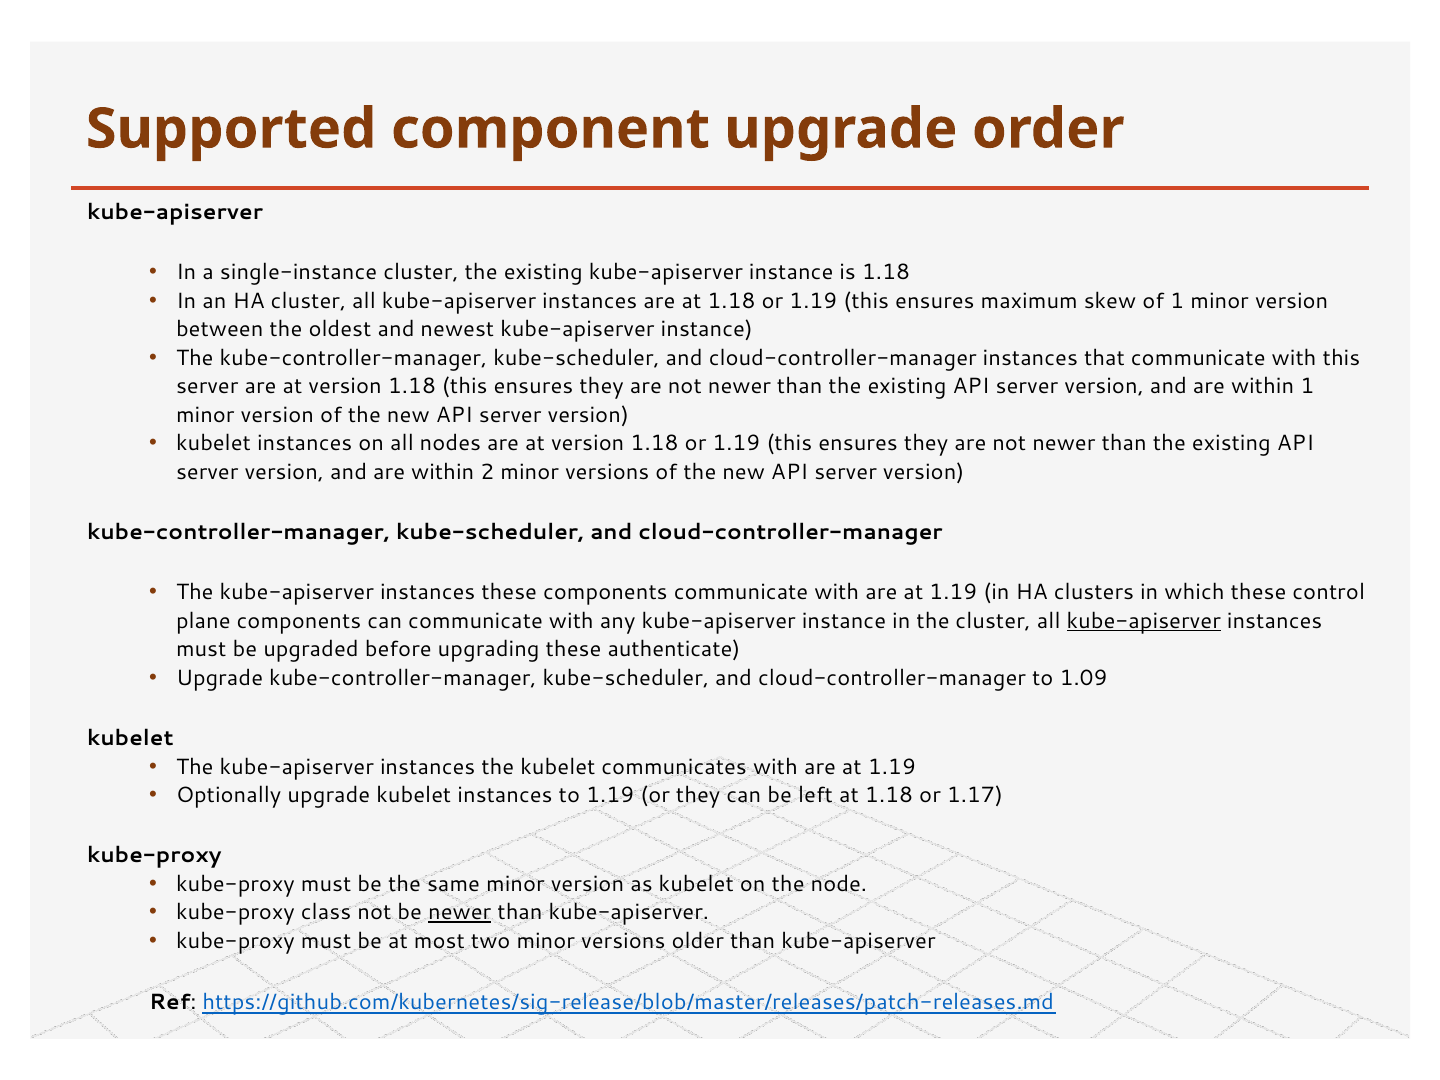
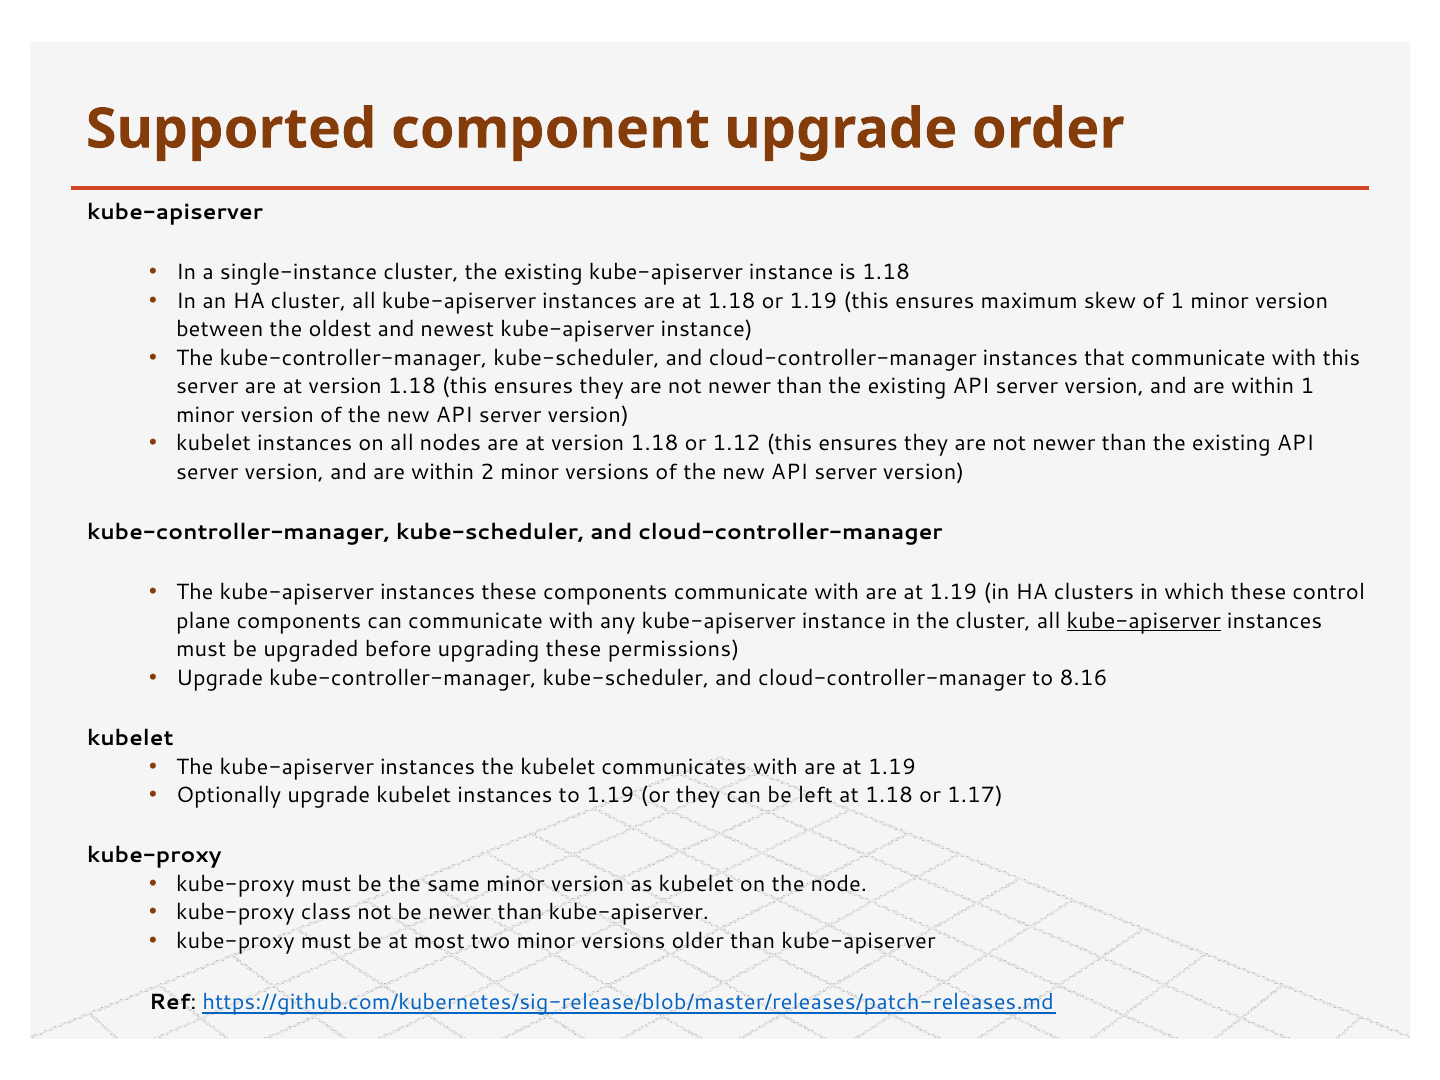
version 1.18 or 1.19: 1.19 -> 1.12 (736, 444)
authenticate: authenticate -> permissions (674, 650)
1.09: 1.09 -> 8.16 (1084, 678)
newer underline: present -> none (460, 913)
